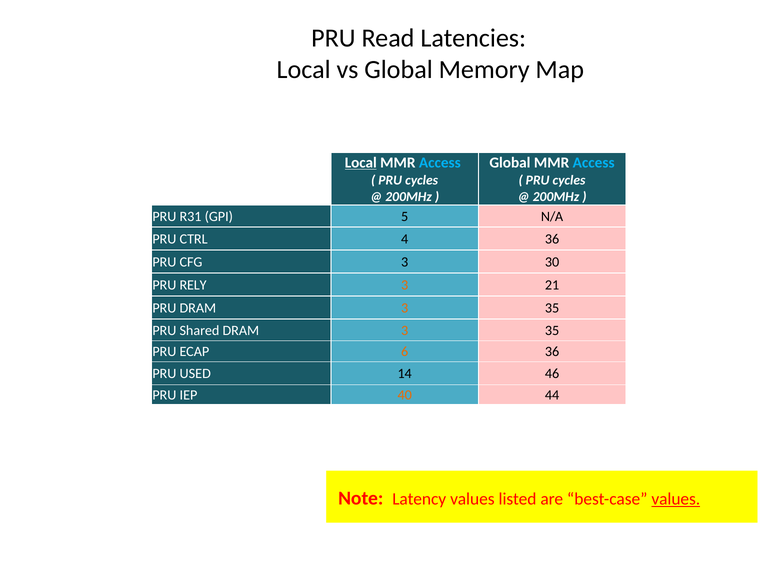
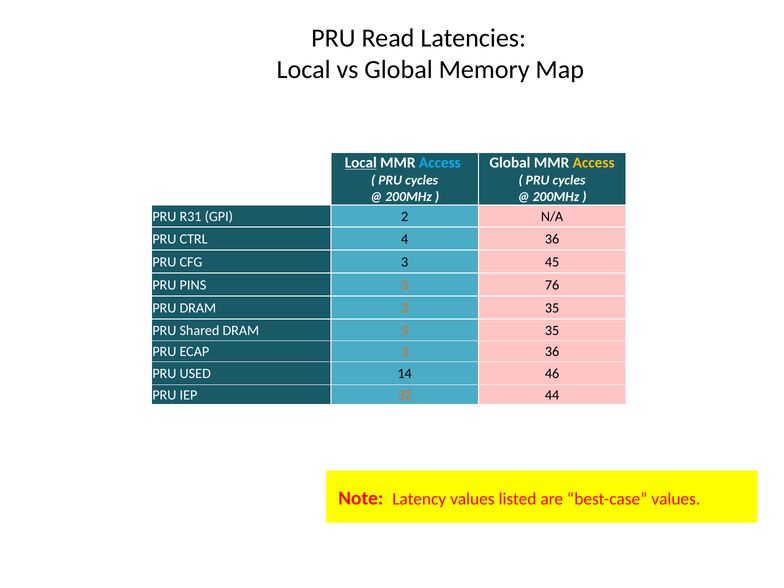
Access colour: light blue -> yellow (594, 163)
5: 5 -> 2 (405, 216)
30: 30 -> 45 (552, 262)
RELY: RELY -> PINS (193, 285)
21: 21 -> 76 (552, 285)
ECAP 6: 6 -> 3 (405, 352)
40: 40 -> 32 (405, 395)
values underline: present -> none (676, 499)
